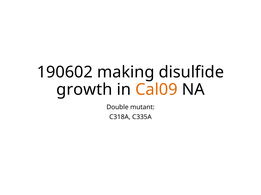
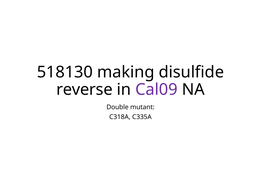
190602: 190602 -> 518130 (65, 72)
growth: growth -> reverse (84, 90)
Cal09 colour: orange -> purple (156, 90)
